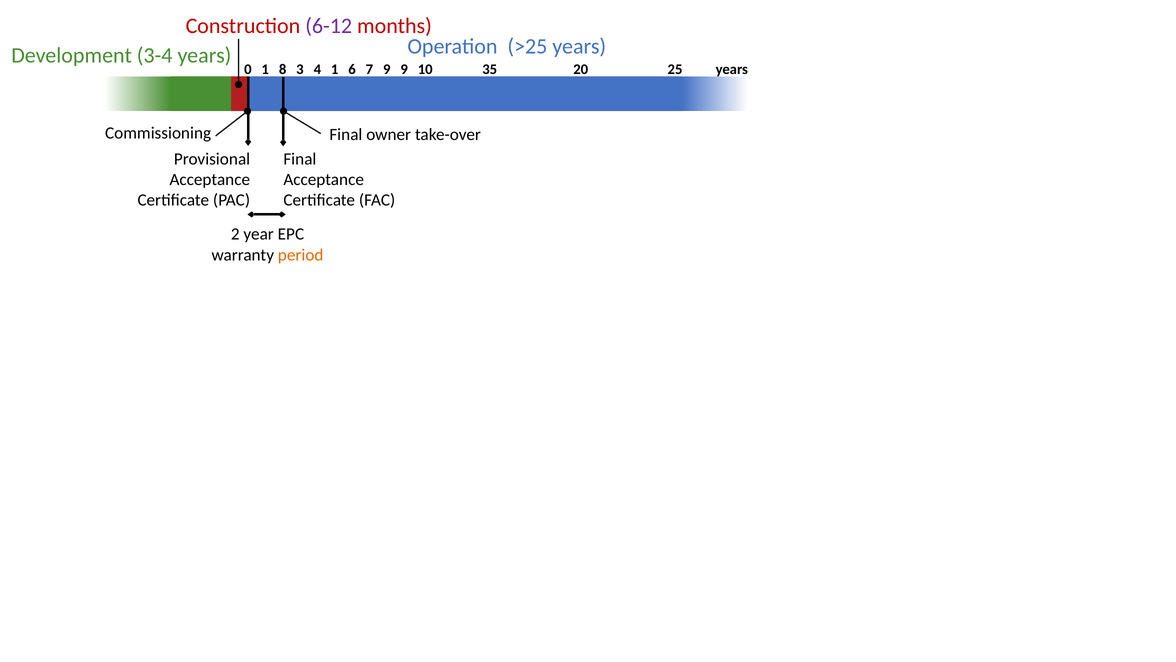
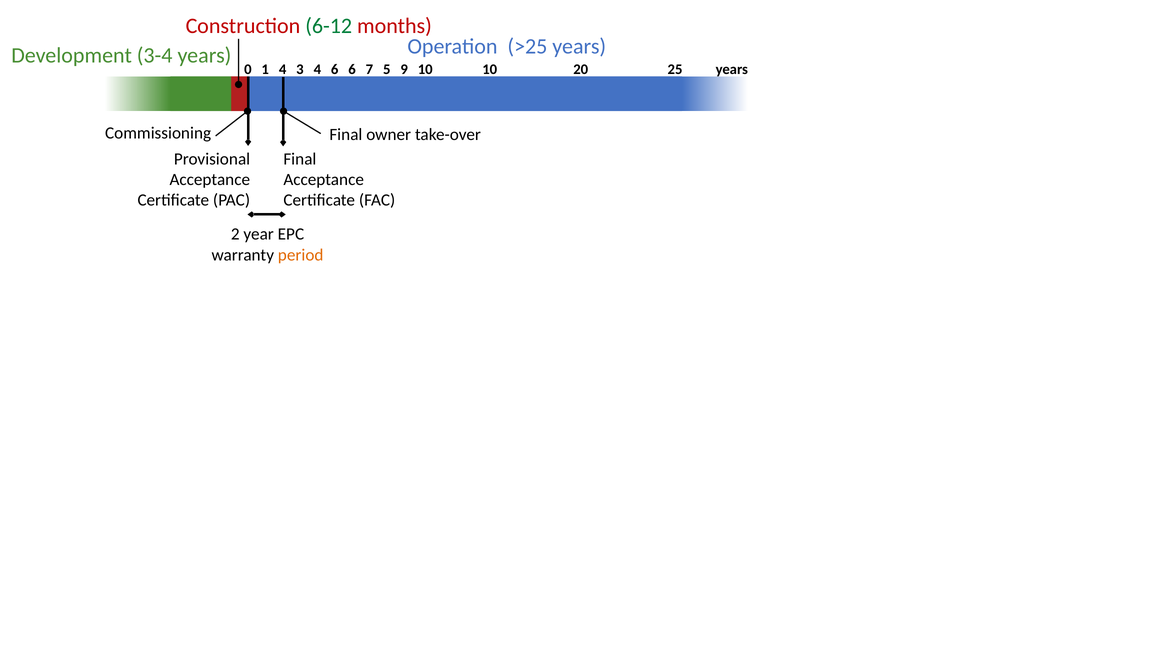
6-12 colour: purple -> green (329, 26)
1 8: 8 -> 4 (283, 69)
4 1: 1 -> 6 (335, 69)
7 9: 9 -> 5 (387, 69)
10 35: 35 -> 10 (490, 69)
